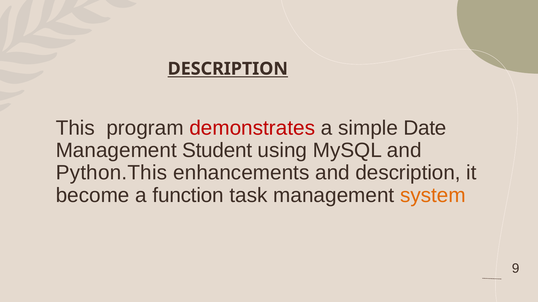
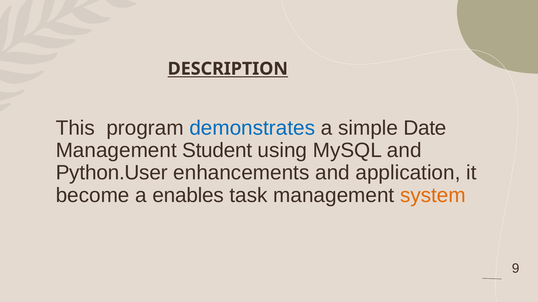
demonstrates colour: red -> blue (252, 128)
Python.This: Python.This -> Python.User (112, 173)
and description: description -> application (408, 173)
function: function -> enables (188, 196)
